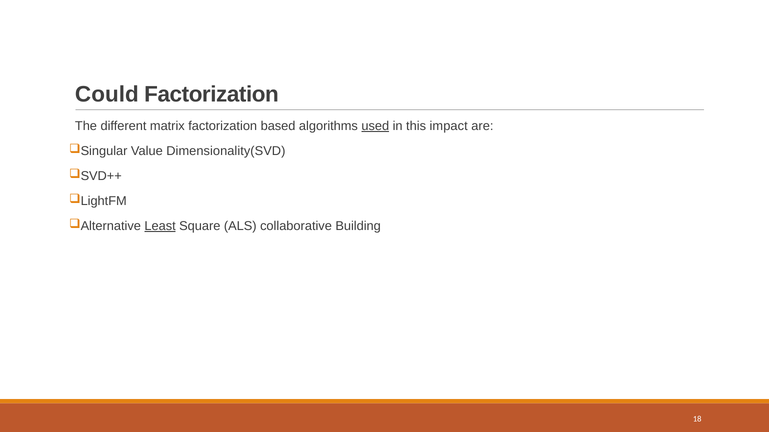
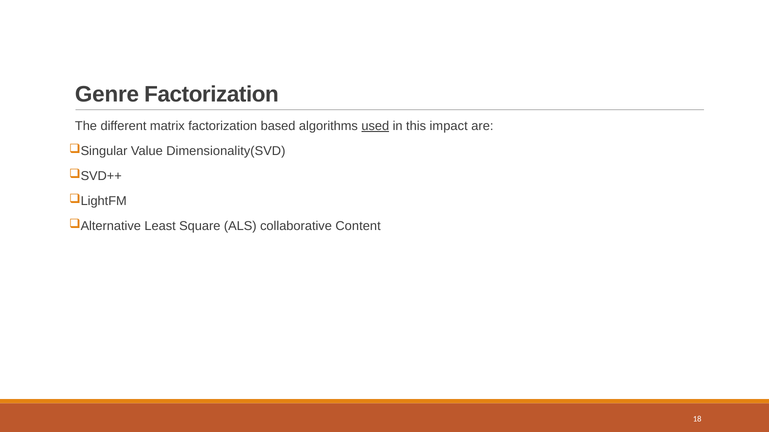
Could: Could -> Genre (107, 95)
Least underline: present -> none (160, 226)
Building: Building -> Content (358, 226)
